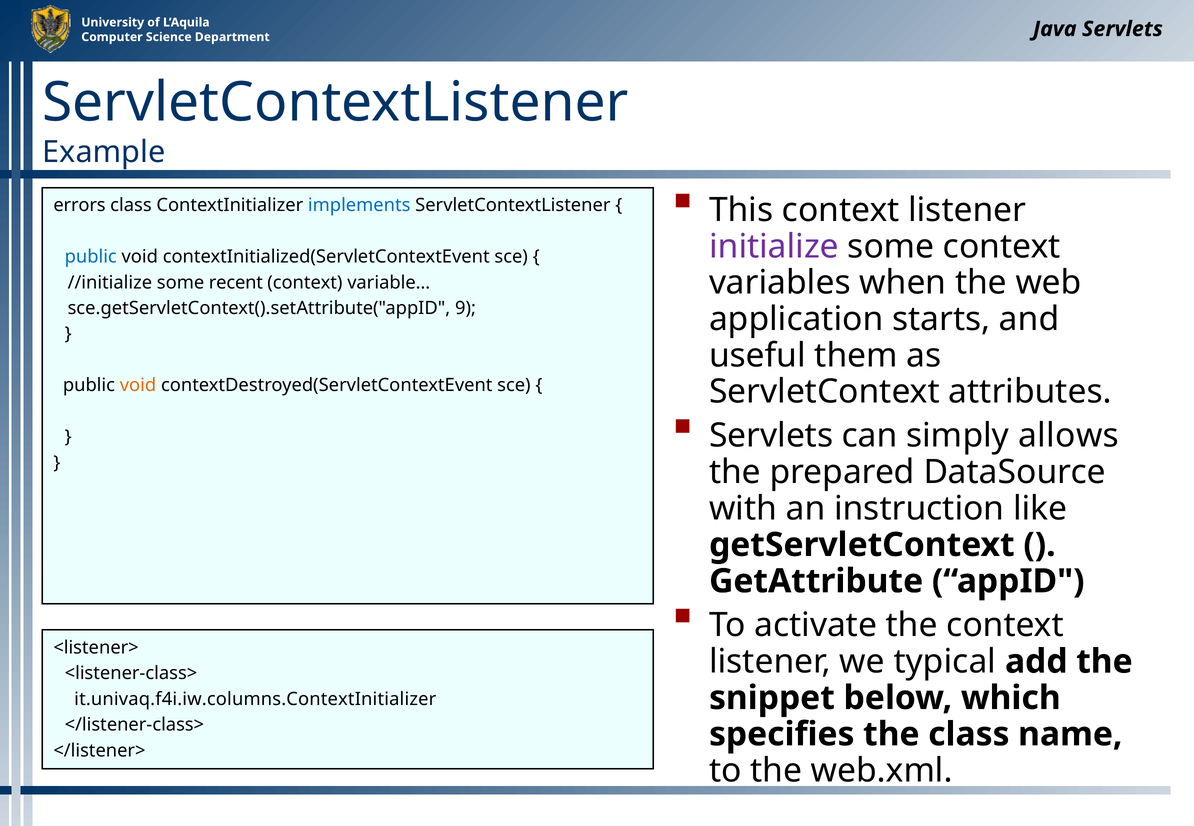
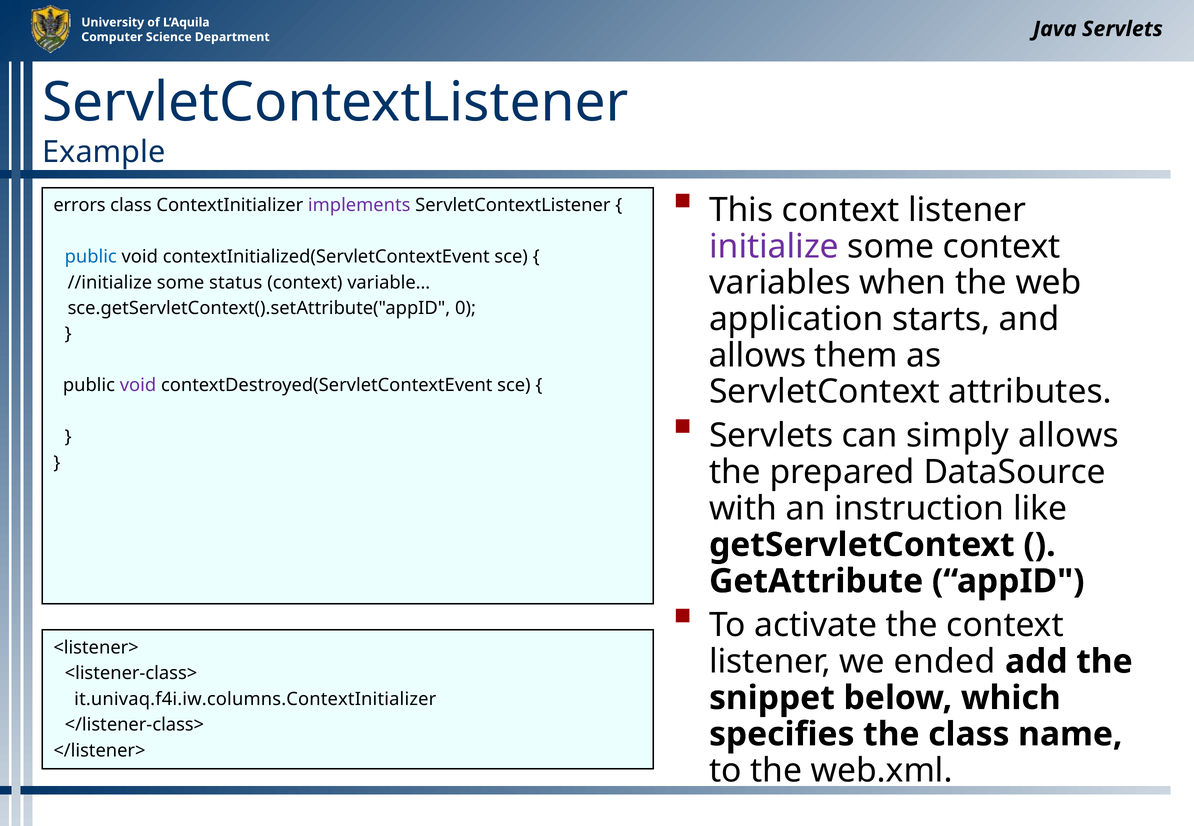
implements colour: blue -> purple (359, 206)
recent: recent -> status (236, 283)
9: 9 -> 0 (466, 308)
useful: useful -> allows (758, 356)
void colour: orange -> purple (138, 386)
typical: typical -> ended (945, 662)
